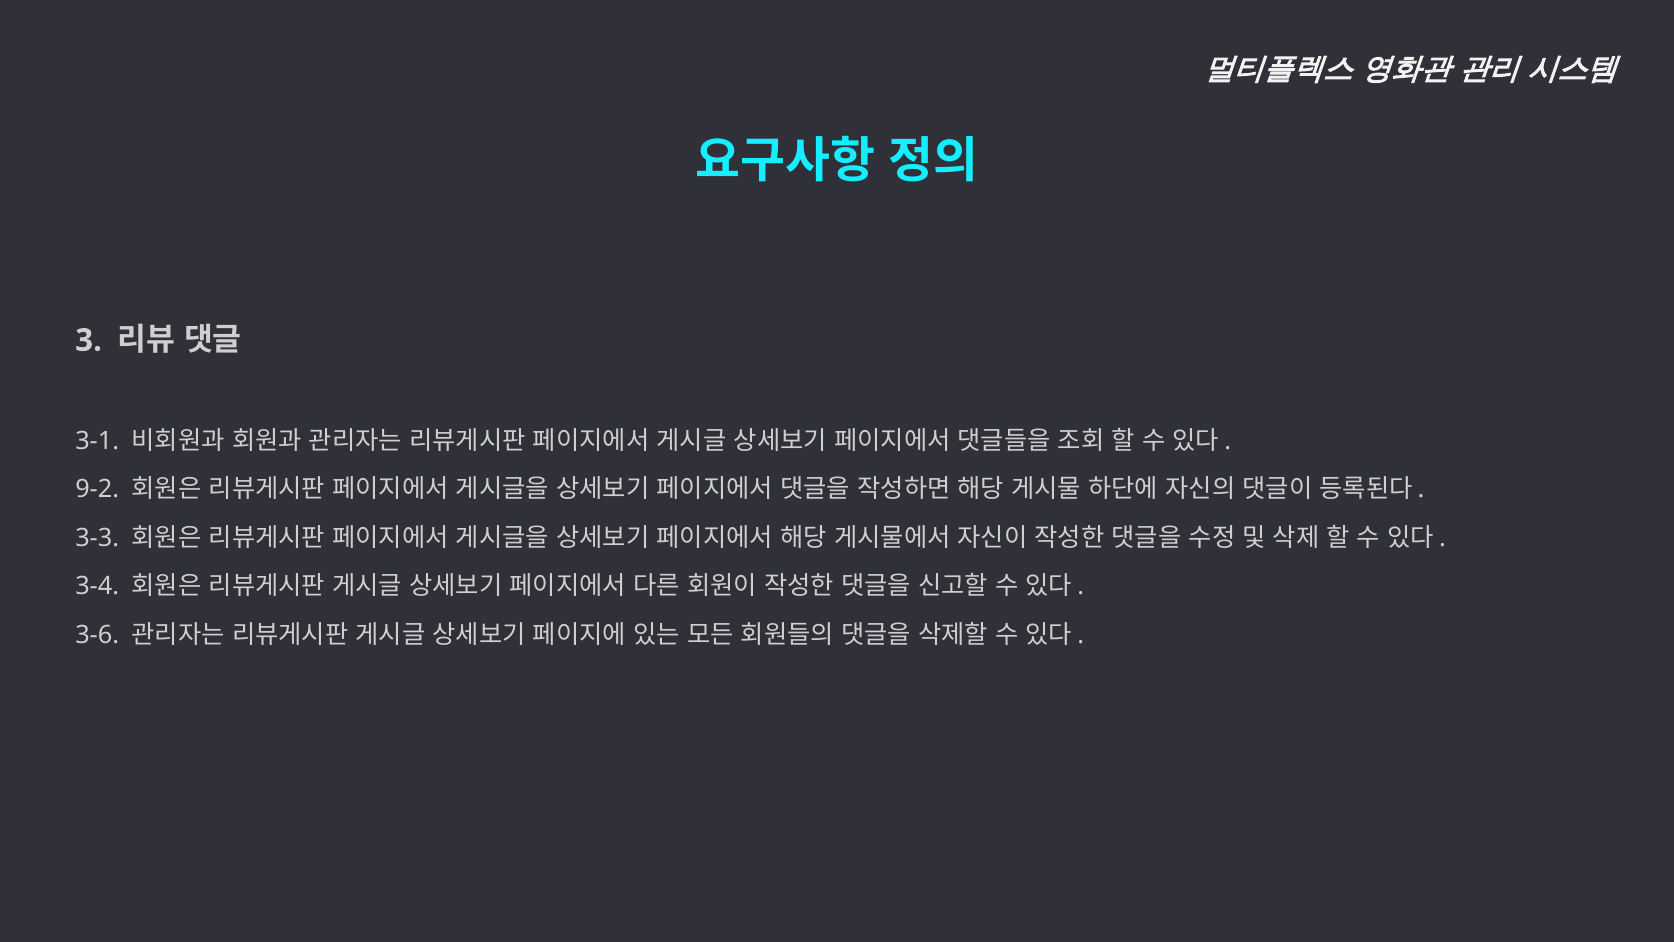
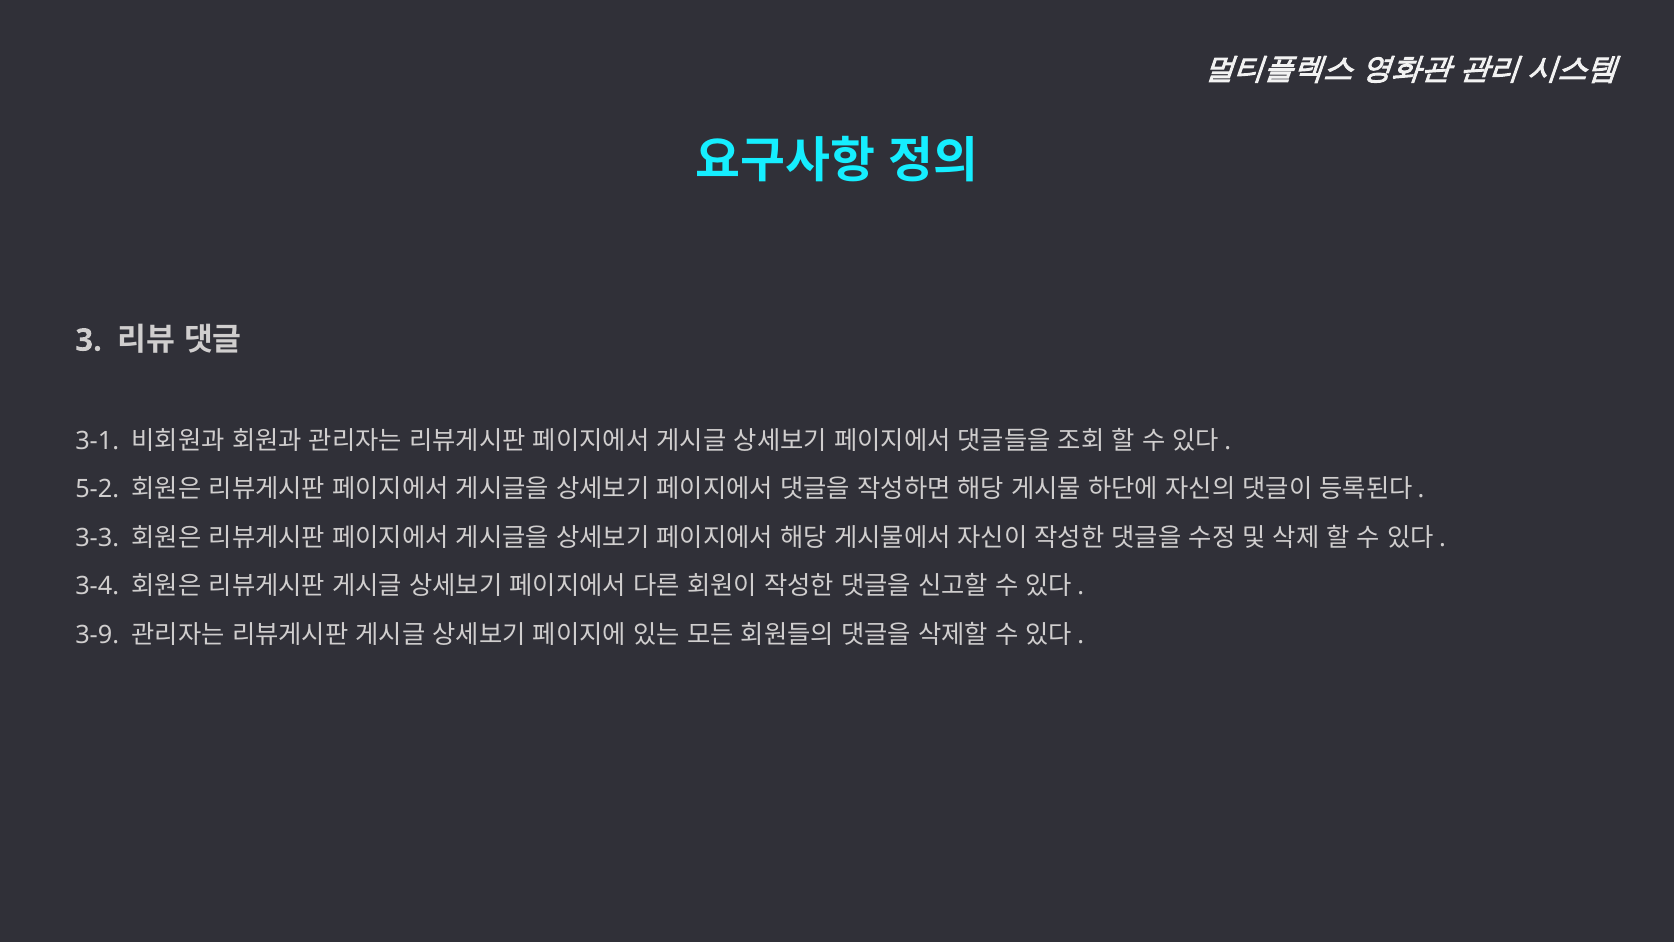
9-2: 9-2 -> 5-2 (97, 489)
3-6: 3-6 -> 3-9 (97, 635)
